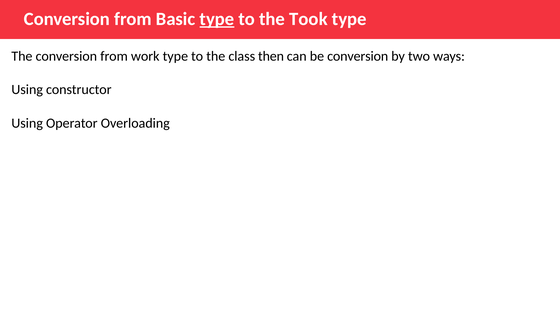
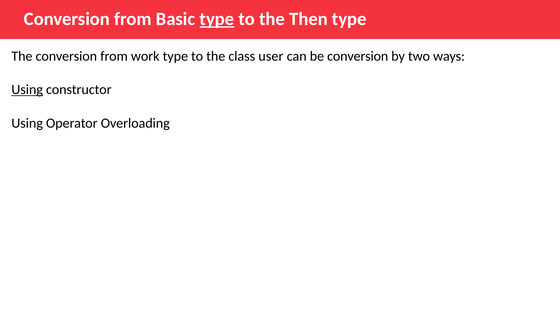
Took: Took -> Then (308, 19)
then: then -> user (271, 56)
Using underline: none -> present (27, 90)
